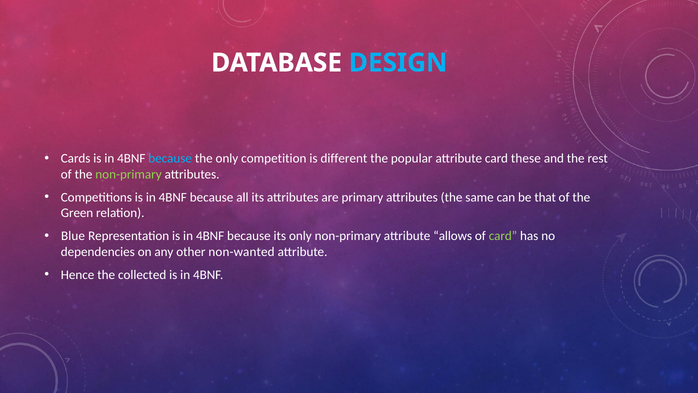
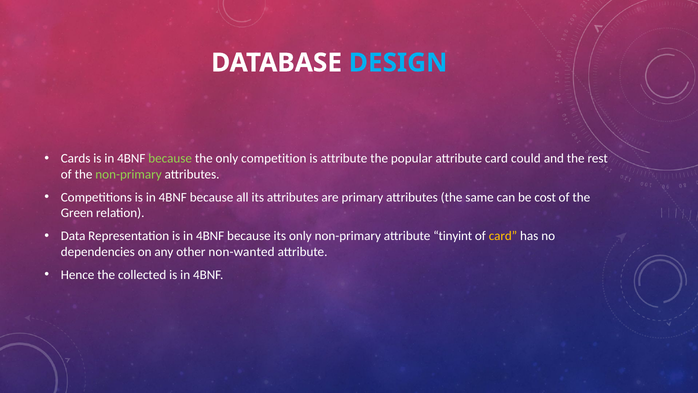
because colour: light blue -> light green (170, 158)
is different: different -> attribute (344, 158)
these: these -> could (526, 158)
that: that -> cost (545, 197)
Blue: Blue -> Data (73, 236)
allows: allows -> tinyint (453, 236)
card colour: light green -> yellow (503, 236)
